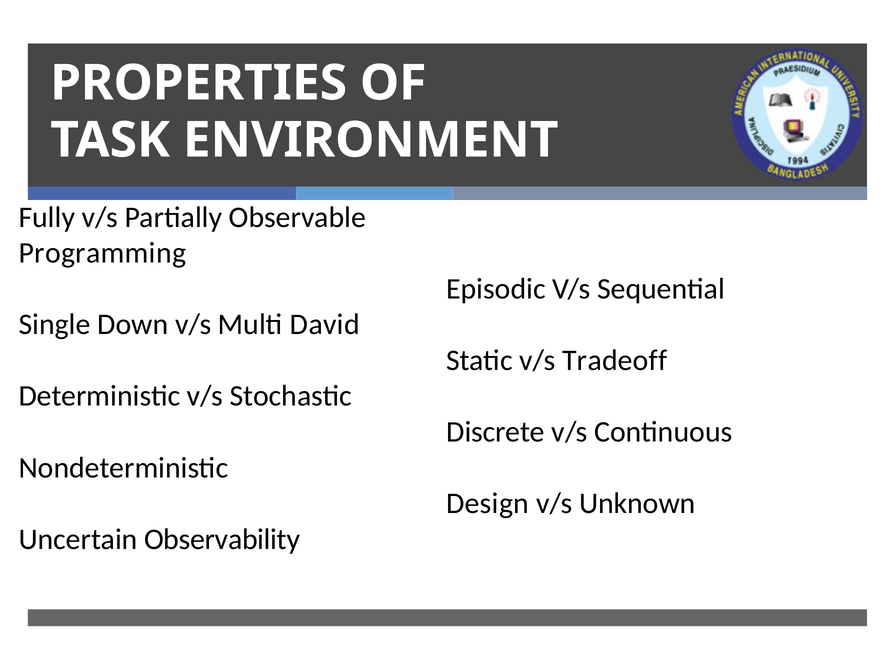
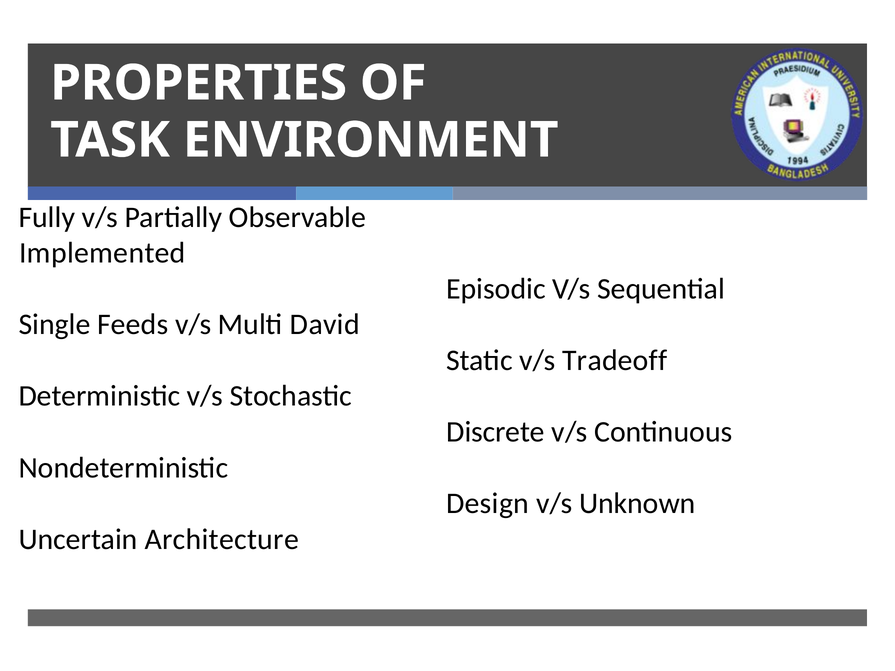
Programming: Programming -> Implemented (102, 253)
Down: Down -> Feeds (133, 325)
Observability: Observability -> Architecture (222, 539)
